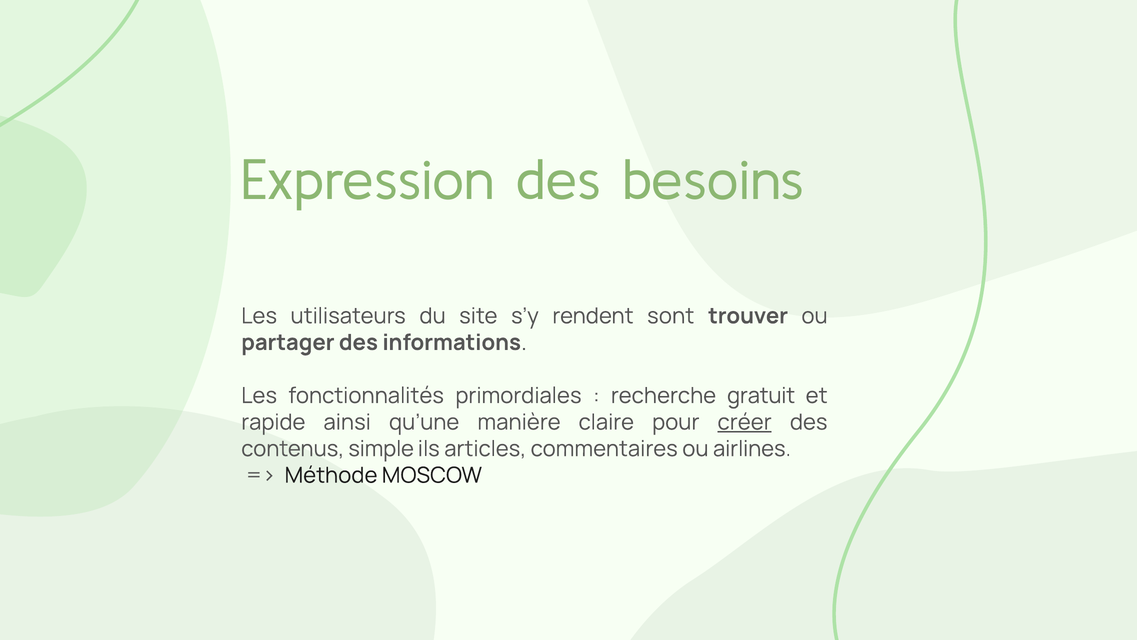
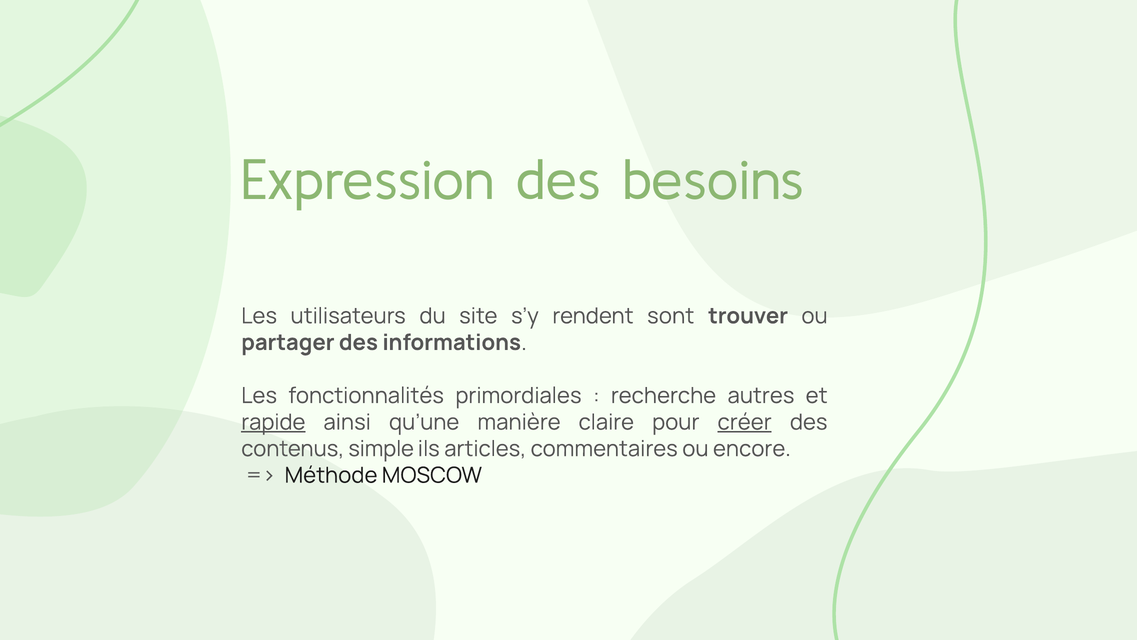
gratuit: gratuit -> autres (761, 395)
rapide underline: none -> present (273, 422)
airlines: airlines -> encore (752, 449)
